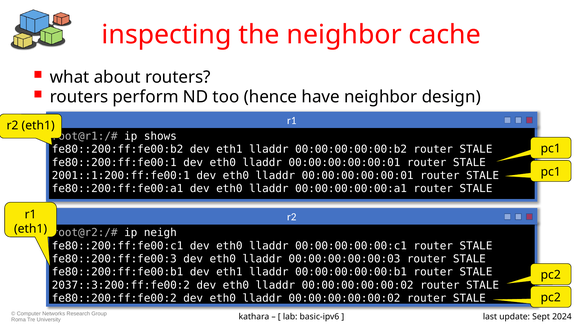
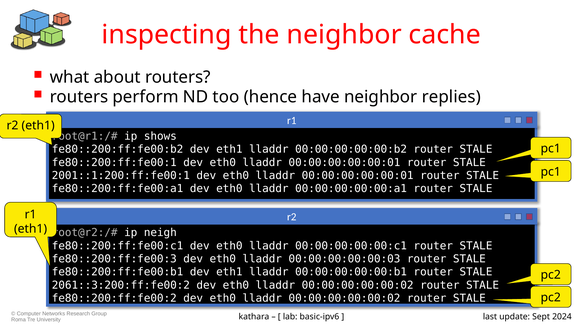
design: design -> replies (451, 97)
2037::3:200:ff:fe00:2: 2037::3:200:ff:fe00:2 -> 2061::3:200:ff:fe00:2 (121, 285)
